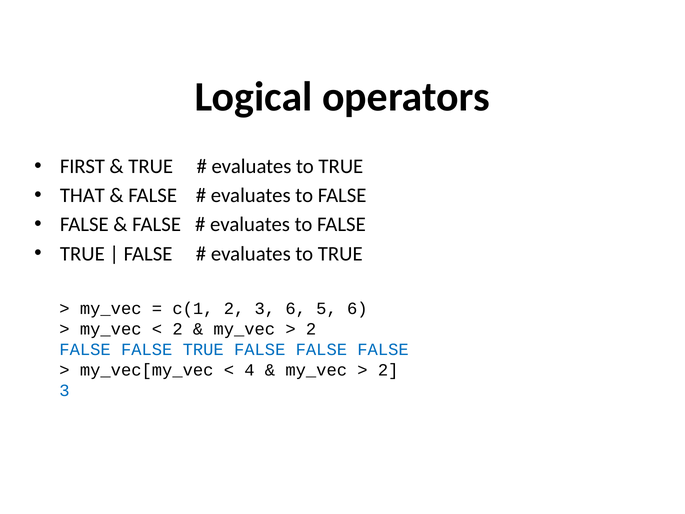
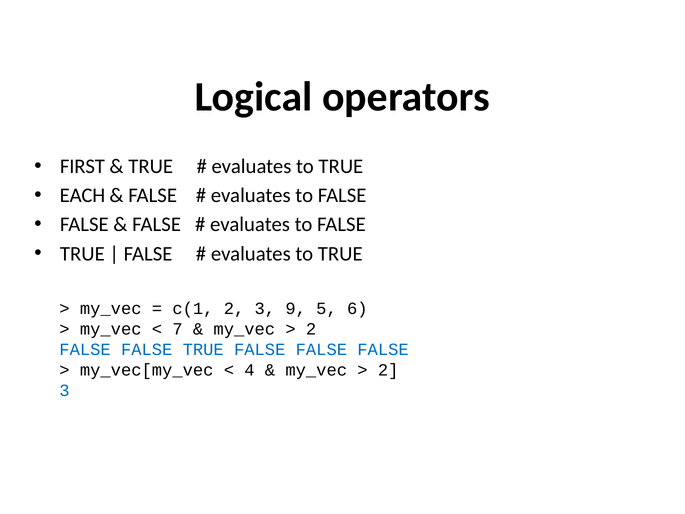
THAT: THAT -> EACH (82, 195)
3 6: 6 -> 9 (296, 308)
2: 2 -> 7 (178, 329)
